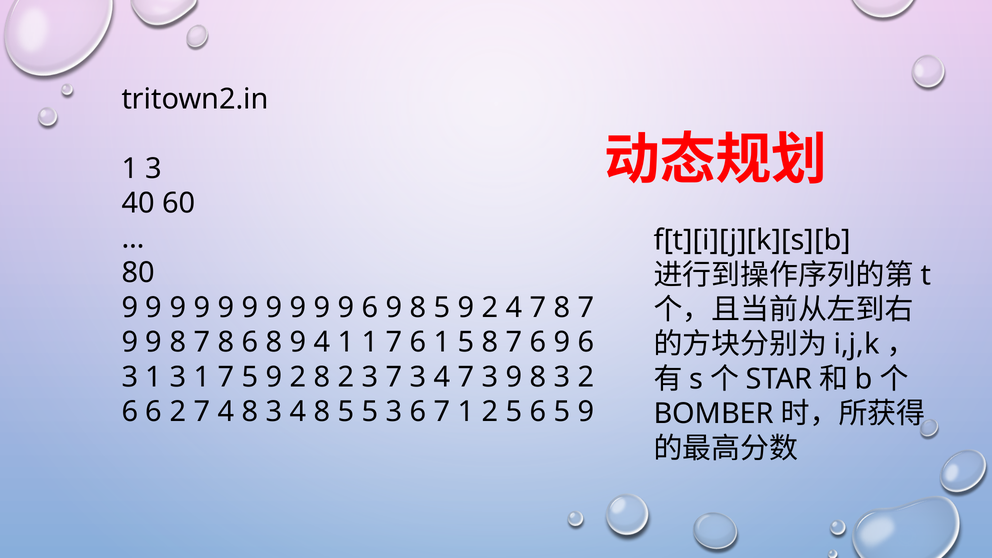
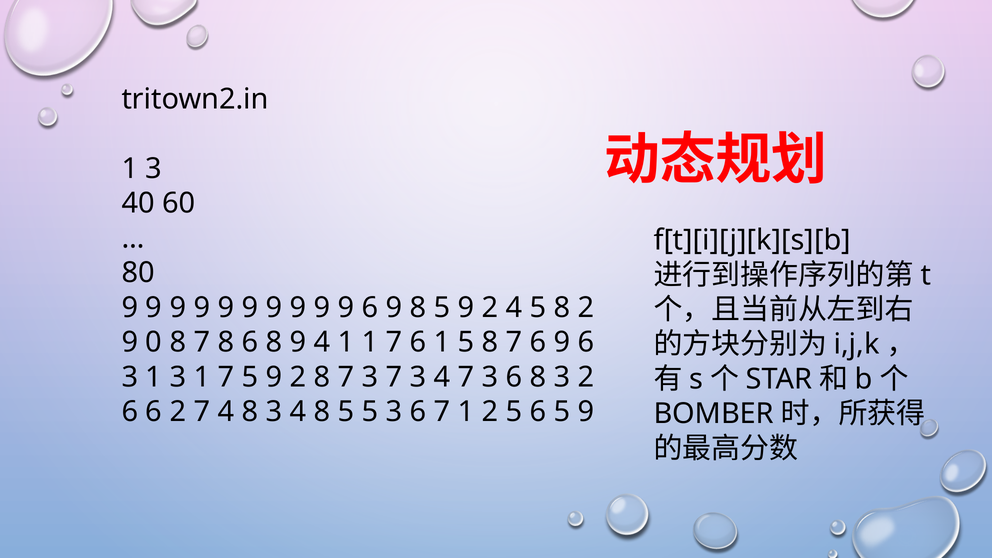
2 4 7: 7 -> 5 (538, 308)
7: 7 -> 2 (586, 308)
9: 9 -> 0 (154, 342)
2 8 2: 2 -> 7 (346, 377)
7 3 9: 9 -> 6 (514, 377)
